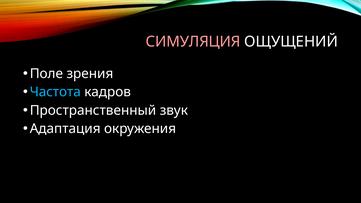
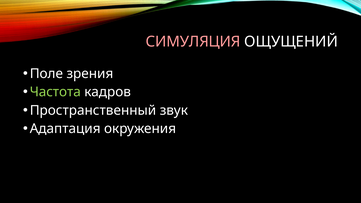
Частота colour: light blue -> light green (55, 92)
